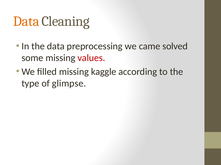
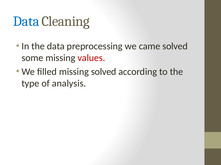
Data colour: orange -> blue (26, 21)
missing kaggle: kaggle -> solved (104, 72)
glimpse: glimpse -> analysis (69, 84)
